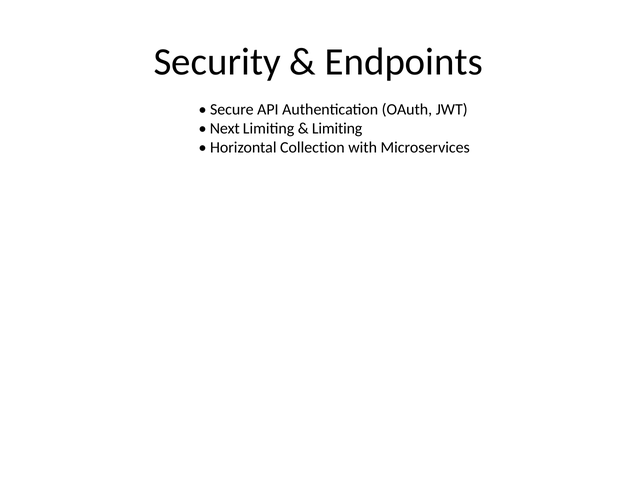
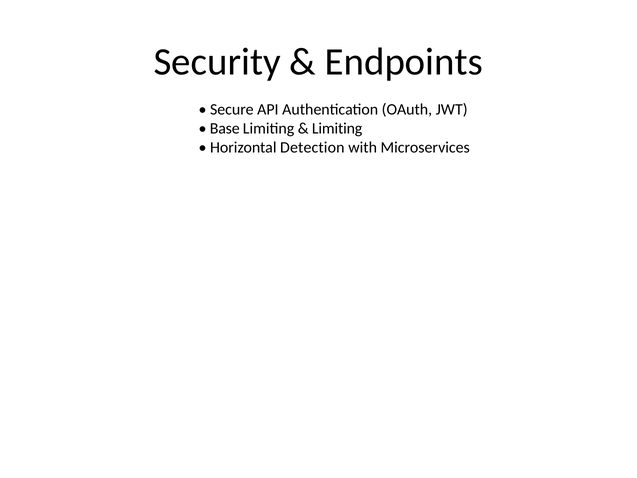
Next: Next -> Base (225, 128)
Collection: Collection -> Detection (312, 148)
